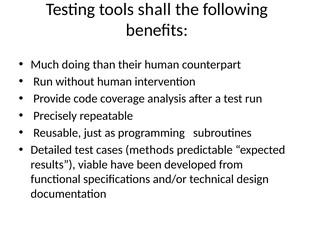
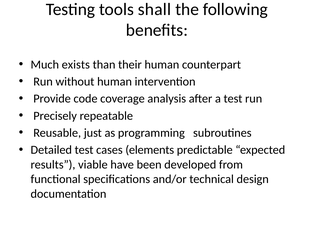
doing: doing -> exists (76, 65)
methods: methods -> elements (150, 150)
